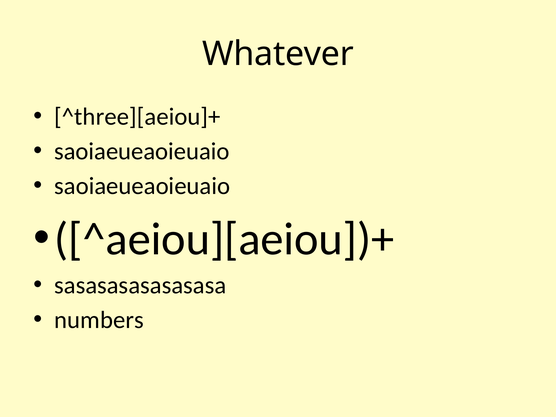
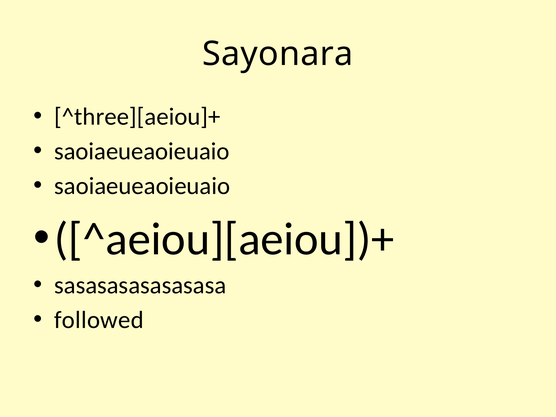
Whatever: Whatever -> Sayonara (278, 54)
numbers: numbers -> followed (99, 320)
